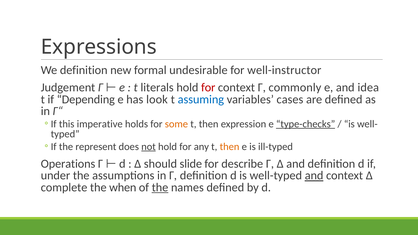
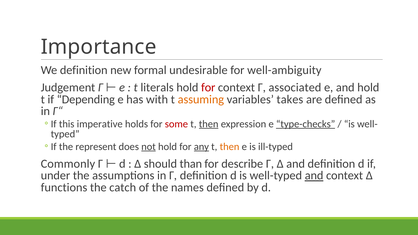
Expressions: Expressions -> Importance (99, 47)
well-instructor: well-instructor -> well-ambiguity (284, 70)
commonly: commonly -> associated (295, 88)
and idea: idea -> hold (368, 88)
look: look -> with (157, 100)
assuming colour: blue -> orange (201, 100)
cases: cases -> takes (290, 100)
some colour: orange -> red (176, 124)
then underline: none -> present (209, 124)
any underline: none -> present (201, 147)
Operations: Operations -> Commonly (68, 164)
slide: slide -> than (191, 164)
complete: complete -> functions (64, 188)
when: when -> catch (123, 188)
the underline: present -> none (160, 188)
